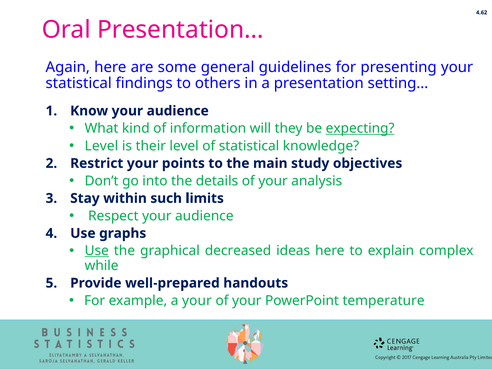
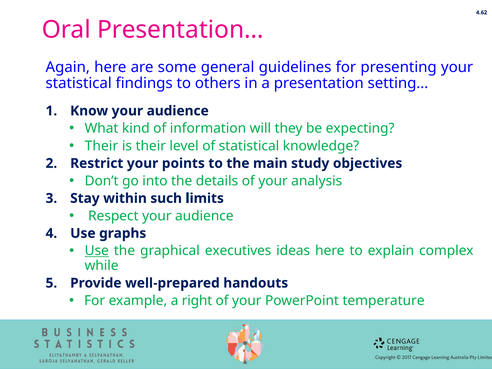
expecting underline: present -> none (360, 128)
Level: Level -> Their (101, 146)
decreased: decreased -> executives (238, 251)
a your: your -> right (197, 301)
